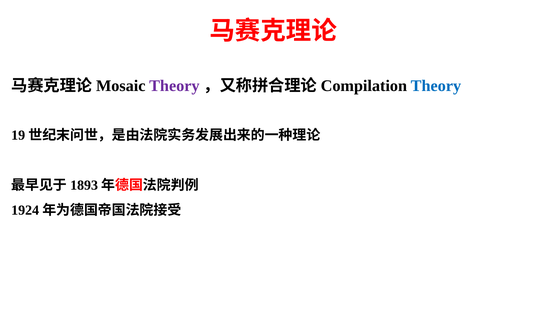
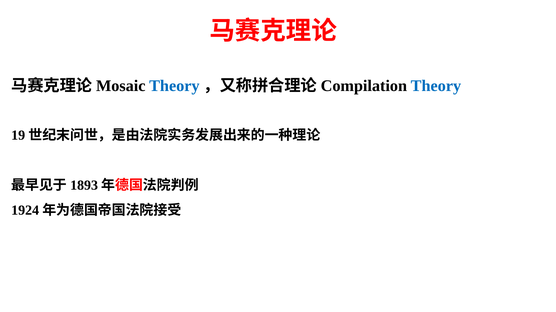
Theory colour: purple -> blue (174, 86)
